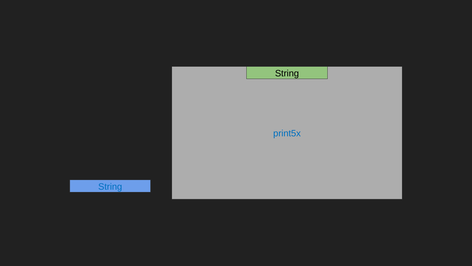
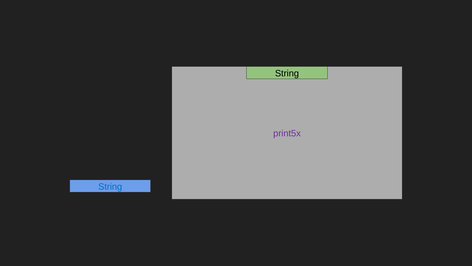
print5x colour: blue -> purple (287, 133)
